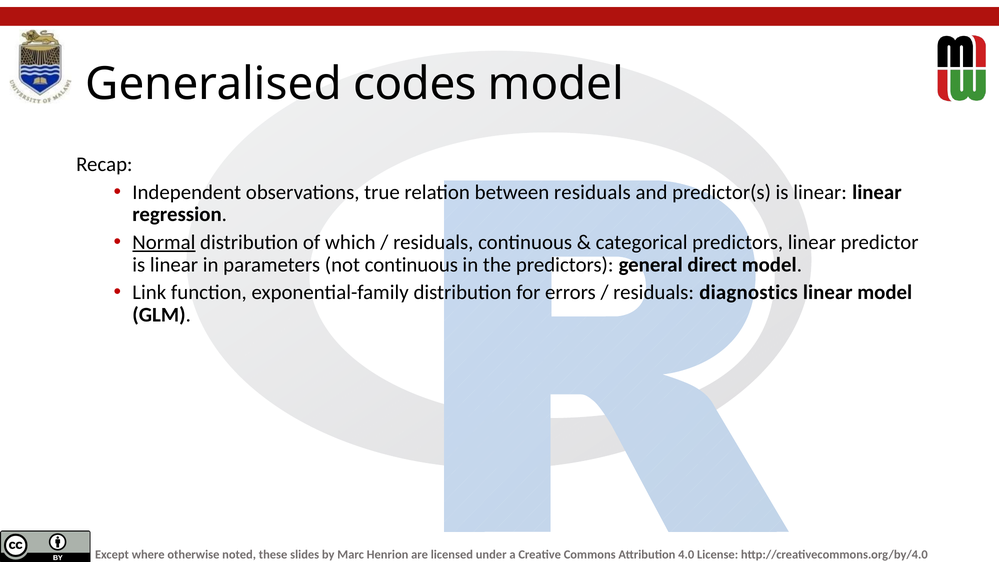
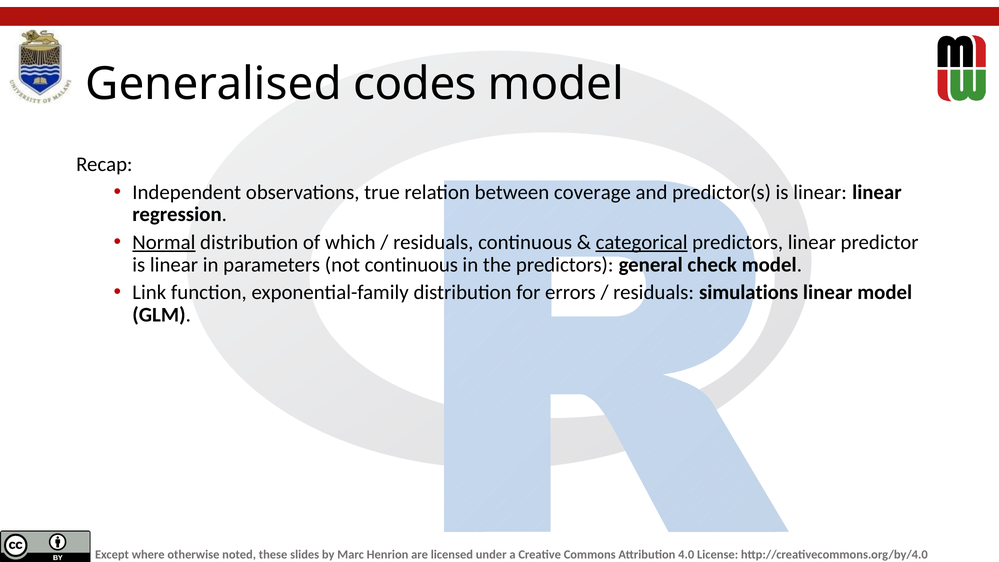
between residuals: residuals -> coverage (592, 192)
categorical underline: none -> present (642, 242)
direct: direct -> check (712, 265)
diagnostics: diagnostics -> simulations (749, 292)
